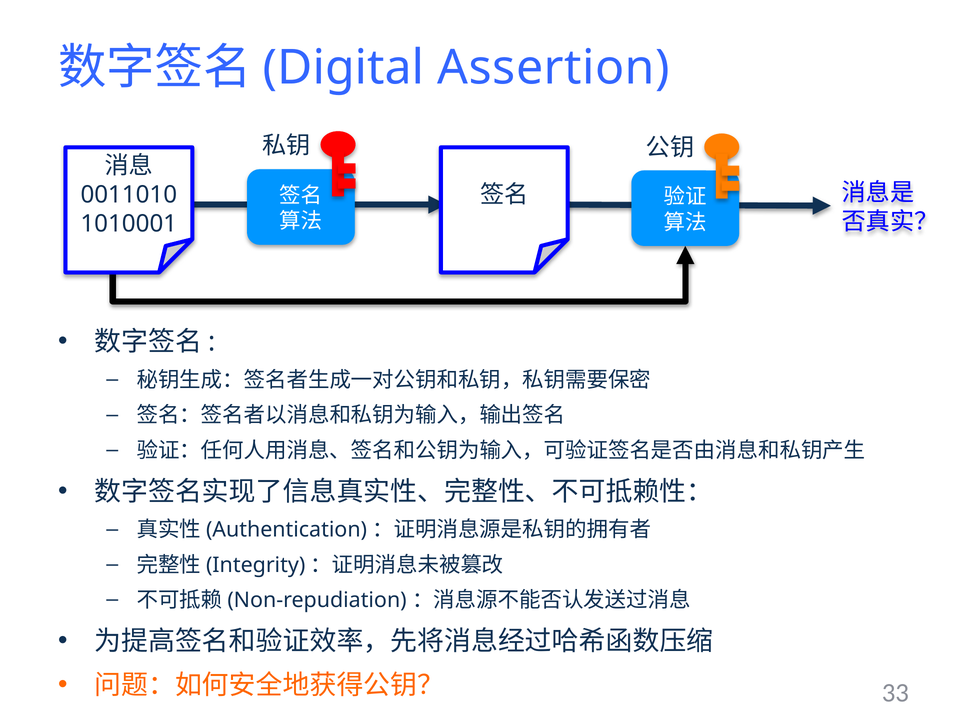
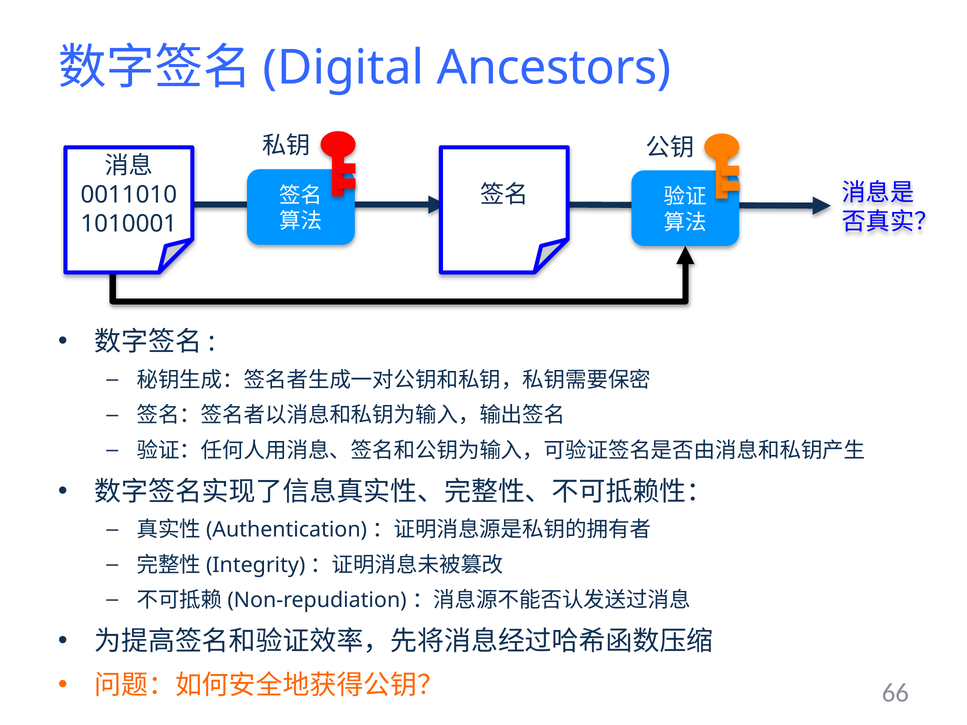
Assertion: Assertion -> Ancestors (554, 68)
33: 33 -> 66 (895, 693)
